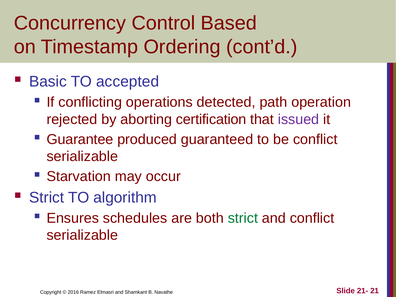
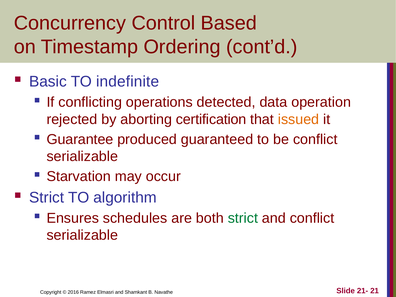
accepted: accepted -> indefinite (128, 82)
path: path -> data (273, 102)
issued colour: purple -> orange (299, 119)
